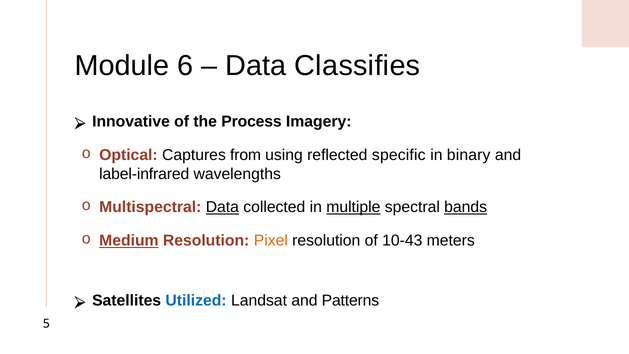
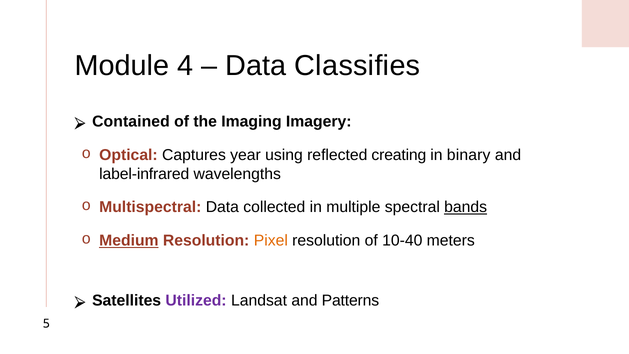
6: 6 -> 4 (185, 66)
Innovative: Innovative -> Contained (131, 122)
Process: Process -> Imaging (251, 122)
from: from -> year (246, 155)
specific: specific -> creating (399, 155)
Data underline: present -> none (222, 207)
multiple underline: present -> none (353, 207)
10-43: 10-43 -> 10-40 (402, 240)
Utilized colour: blue -> purple (196, 300)
